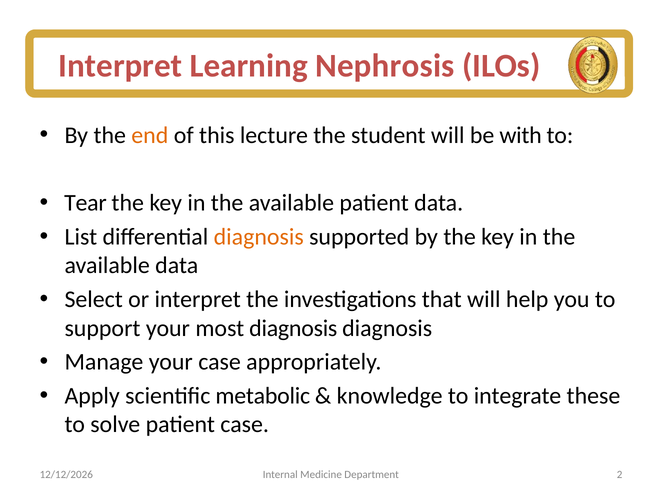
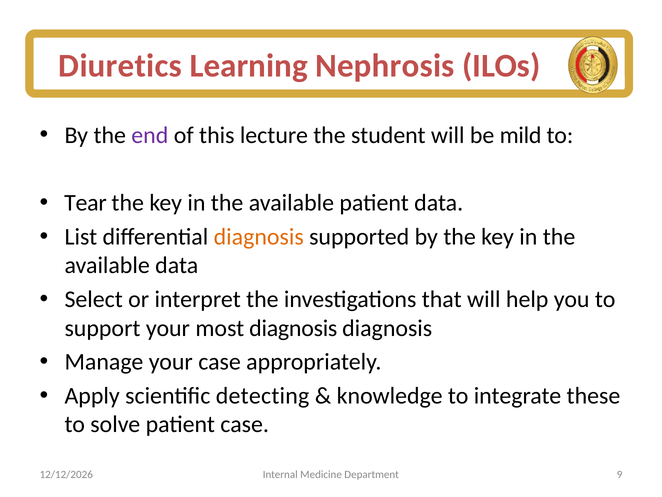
Interpret: Interpret -> Diuretics (120, 66)
end colour: orange -> purple (150, 135)
with: with -> mild (521, 135)
metabolic: metabolic -> detecting (263, 395)
2: 2 -> 9 (620, 474)
